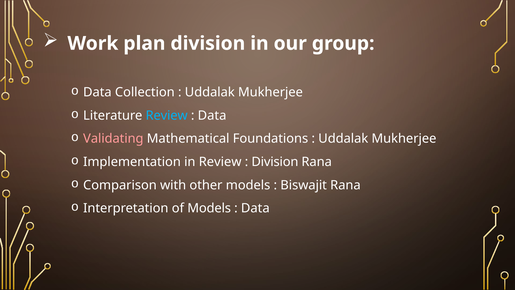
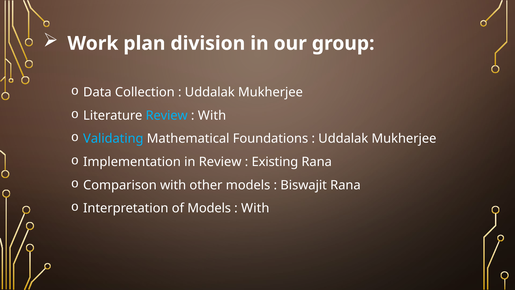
Data: Data -> With (212, 115)
Validating colour: pink -> light blue (113, 139)
Division: Division -> Existing (275, 162)
Data: Data -> With (255, 208)
